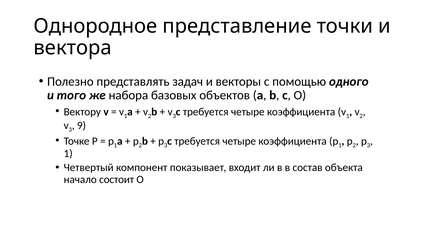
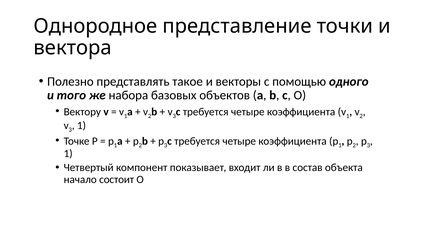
задач: задач -> такое (188, 82)
9: 9 -> 1 (82, 125)
